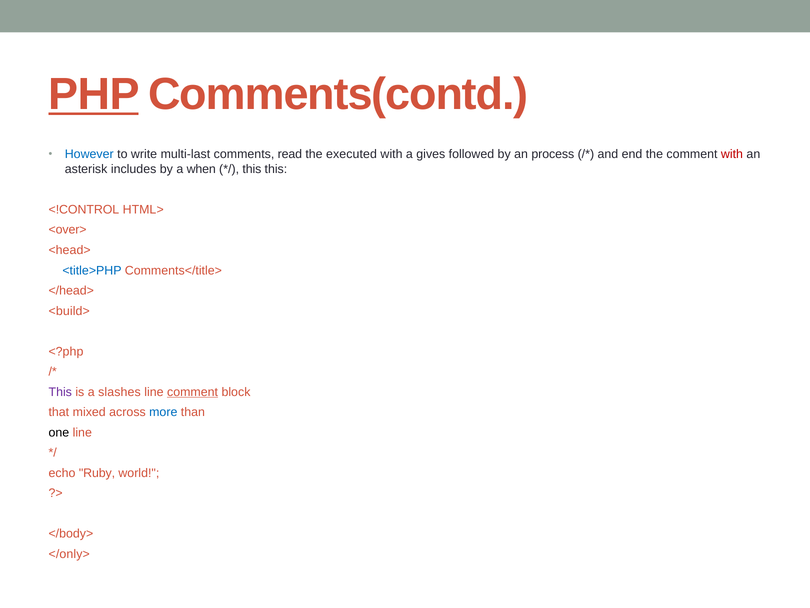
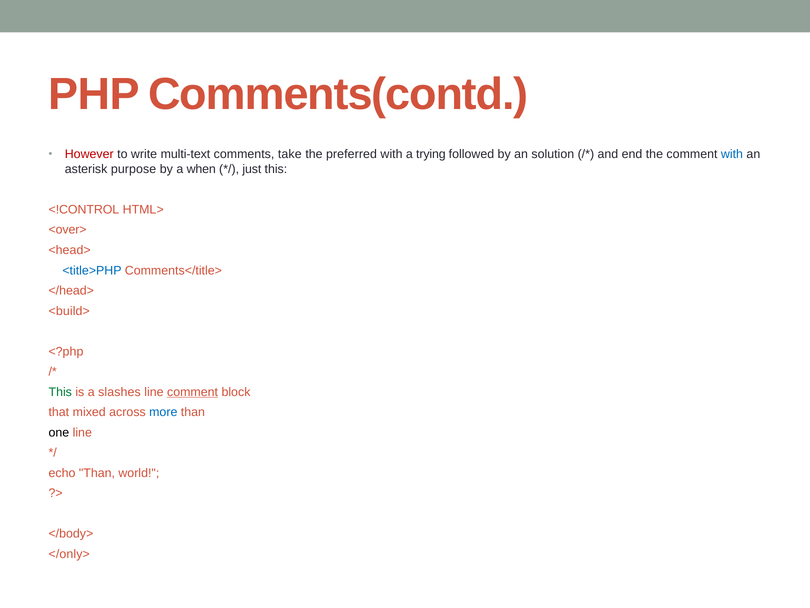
PHP underline: present -> none (94, 94)
However colour: blue -> red (89, 154)
multi-last: multi-last -> multi-text (185, 154)
read: read -> take (290, 154)
executed: executed -> preferred (351, 154)
gives: gives -> trying (431, 154)
process: process -> solution (553, 154)
with colour: red -> blue (732, 154)
includes: includes -> purpose (134, 169)
this: this -> just (252, 169)
This colour: purple -> green (60, 392)
echo Ruby: Ruby -> Than (97, 473)
